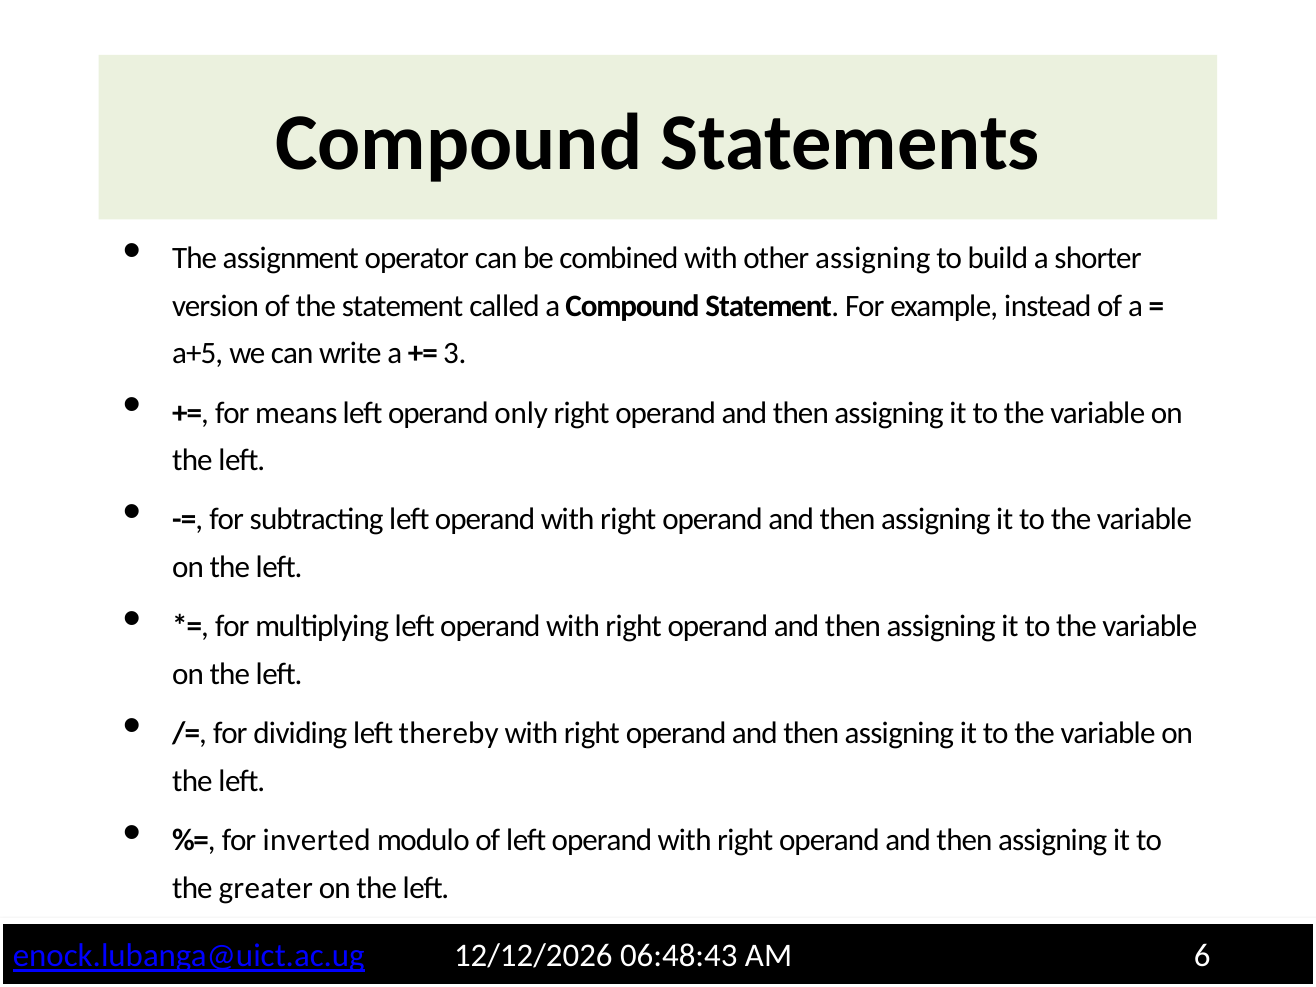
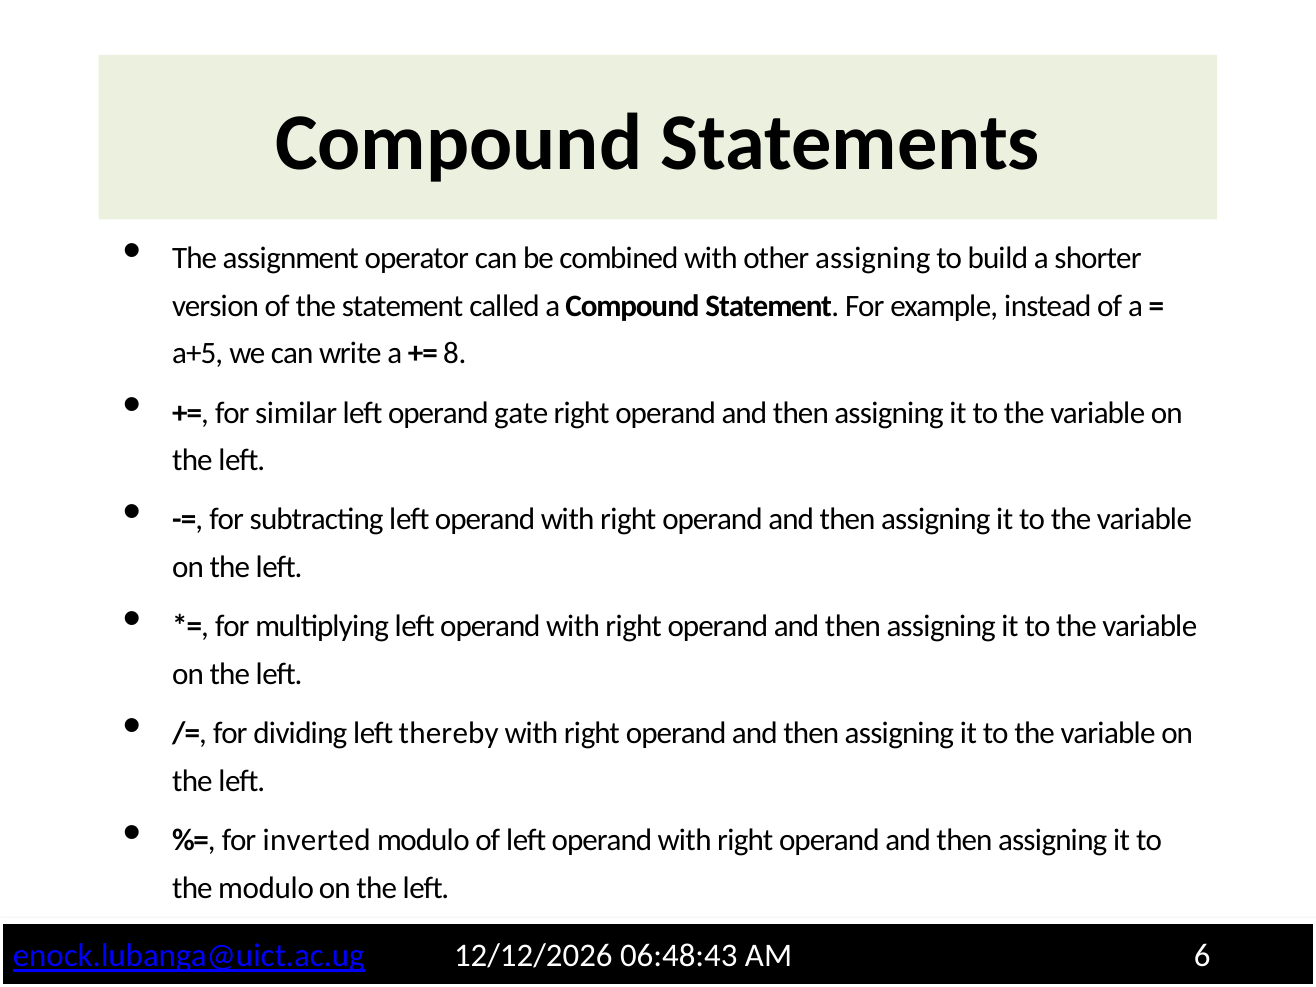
3: 3 -> 8 (455, 353)
means: means -> similar (296, 413)
only: only -> gate (521, 413)
the greater: greater -> modulo (266, 888)
